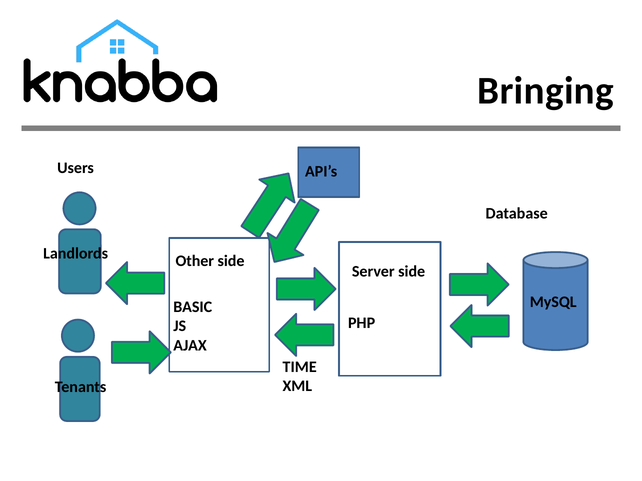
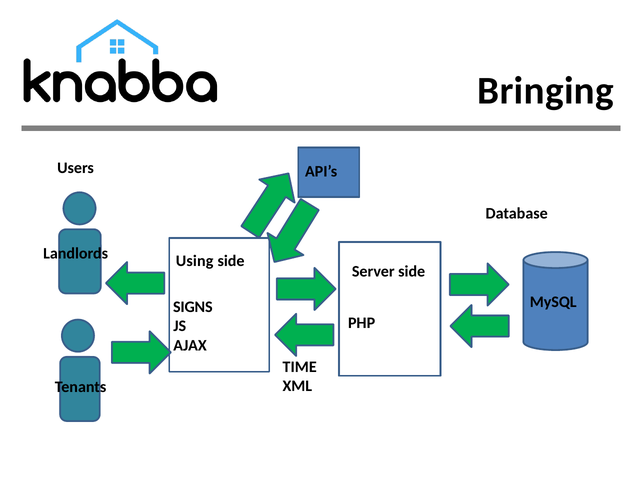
Other: Other -> Using (195, 261)
BASIC: BASIC -> SIGNS (193, 307)
